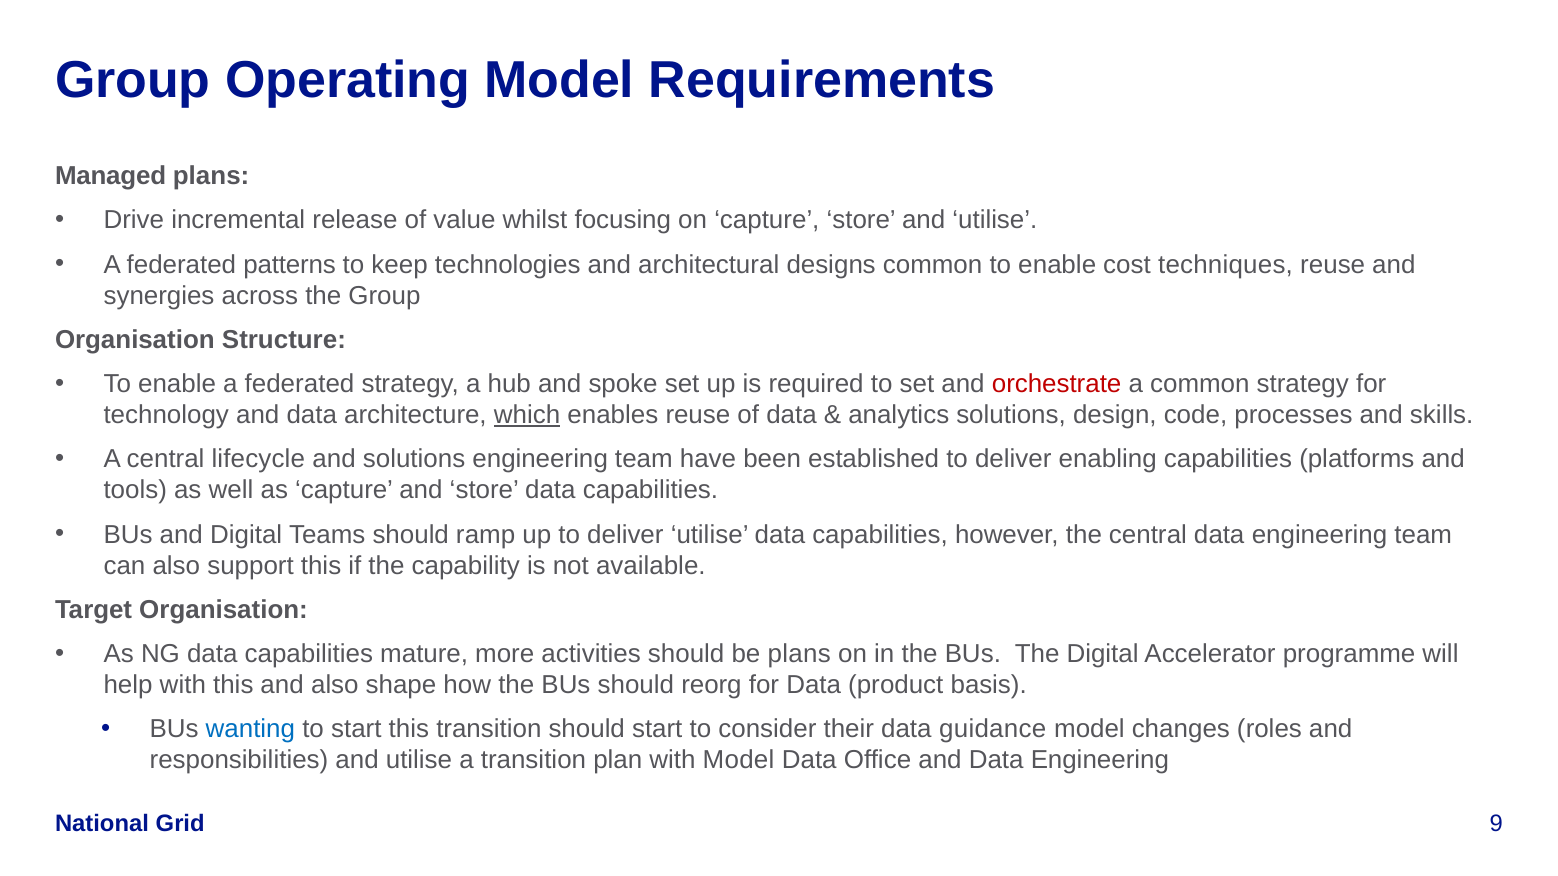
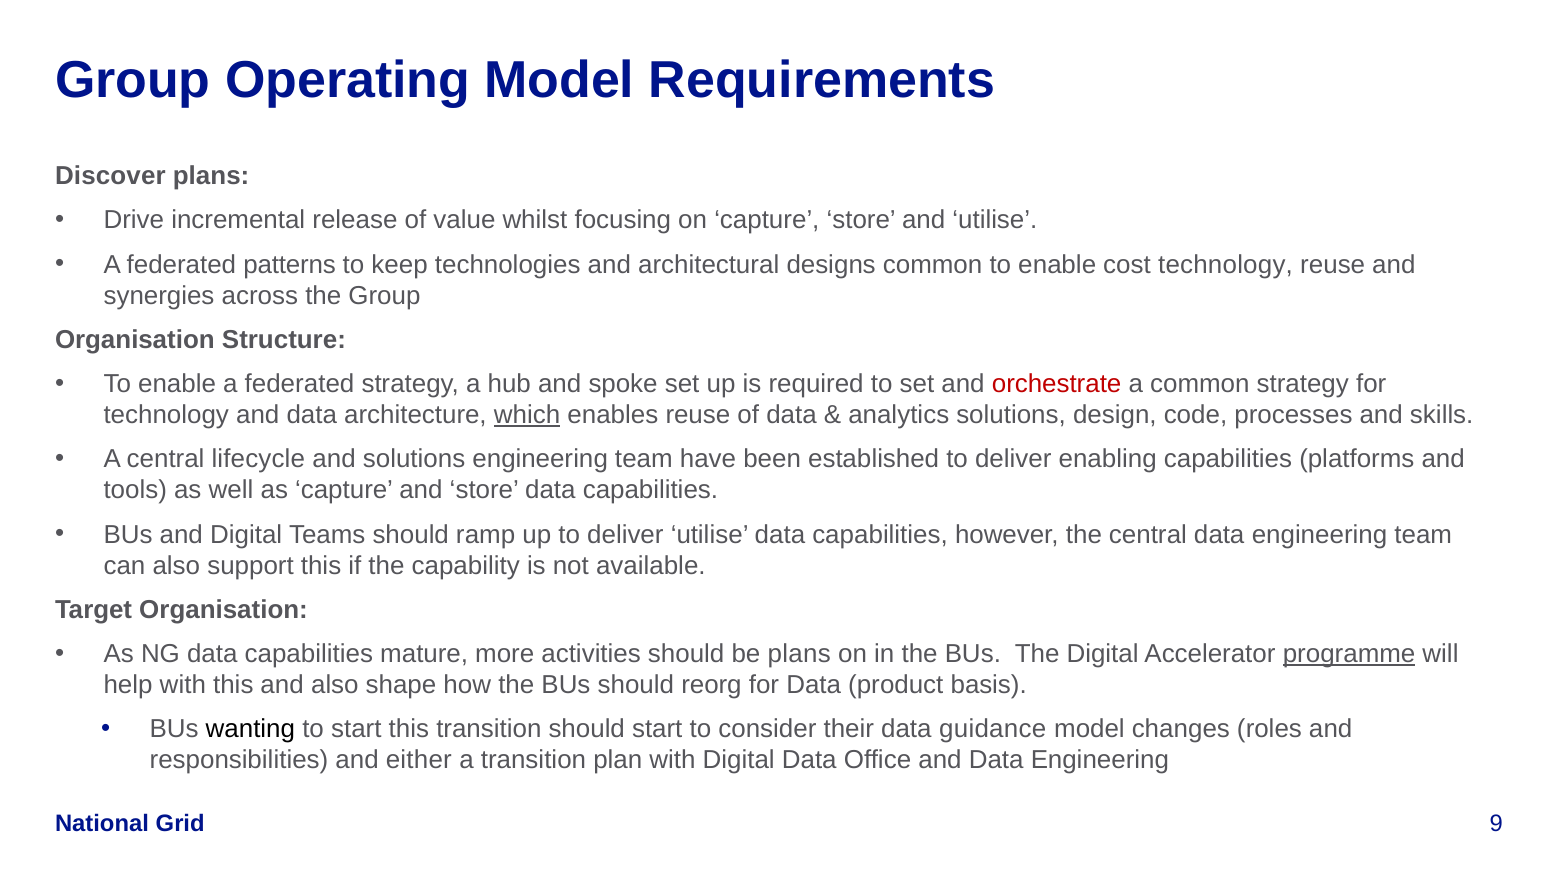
Managed: Managed -> Discover (110, 176)
cost techniques: techniques -> technology (1225, 265)
programme underline: none -> present (1349, 654)
wanting colour: blue -> black (250, 730)
responsibilities and utilise: utilise -> either (419, 761)
with Model: Model -> Digital (739, 761)
